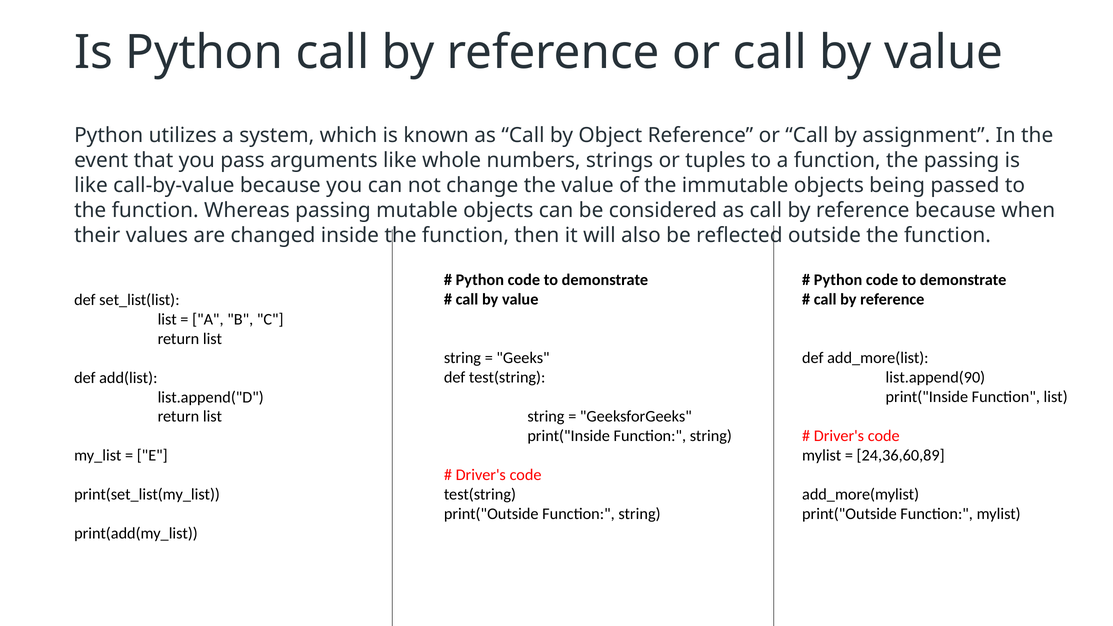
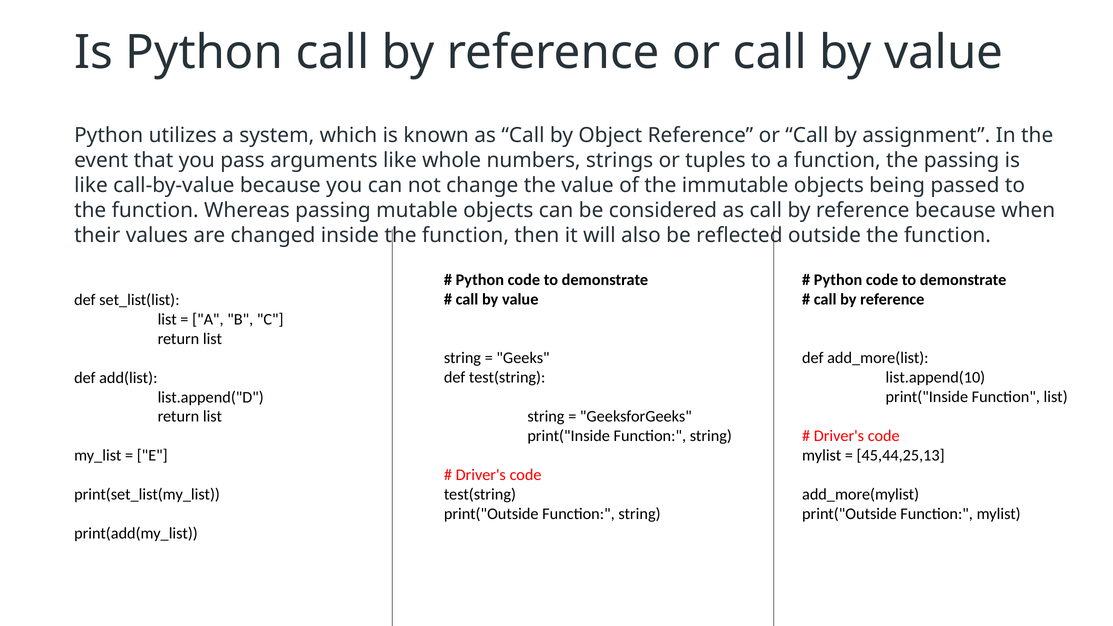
list.append(90: list.append(90 -> list.append(10 (935, 378)
24,36,60,89: 24,36,60,89 -> 45,44,25,13 (901, 455)
